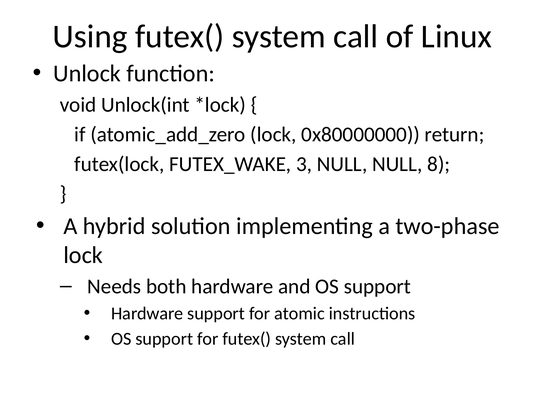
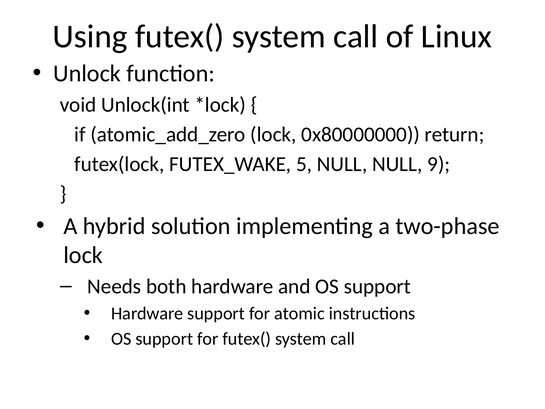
3: 3 -> 5 (304, 164)
8: 8 -> 9 (439, 164)
